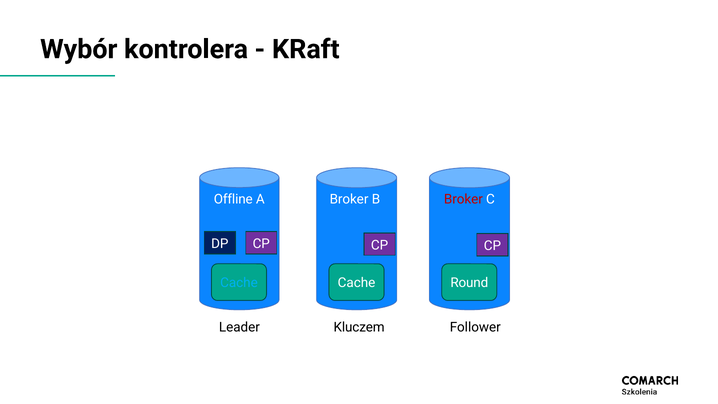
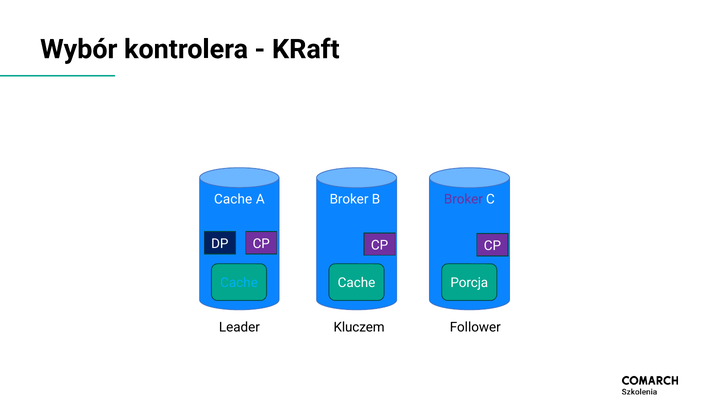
Offline: Offline -> Cache (233, 199)
Broker colour: red -> purple (463, 199)
Round: Round -> Porcja (469, 283)
